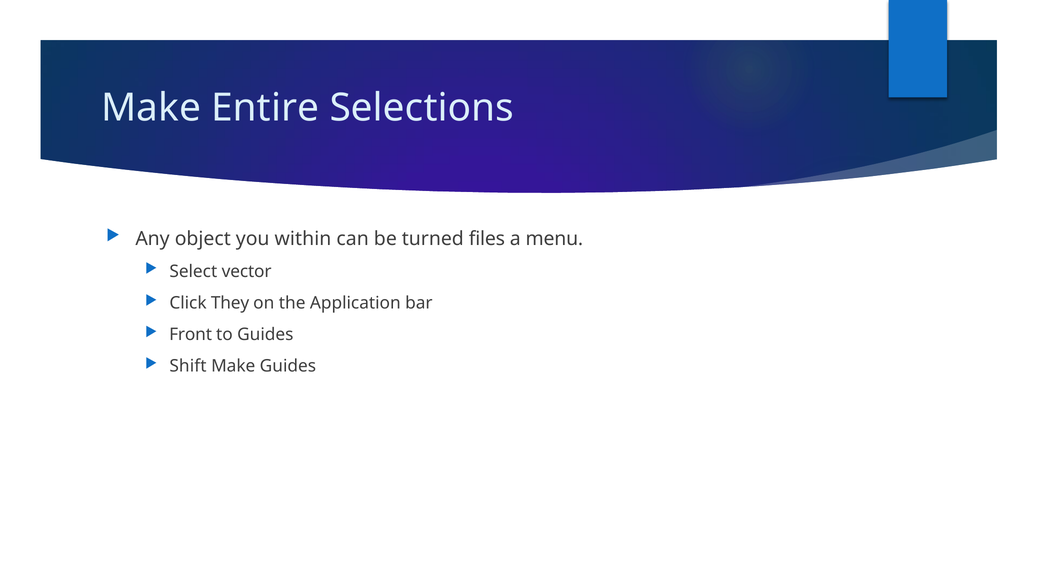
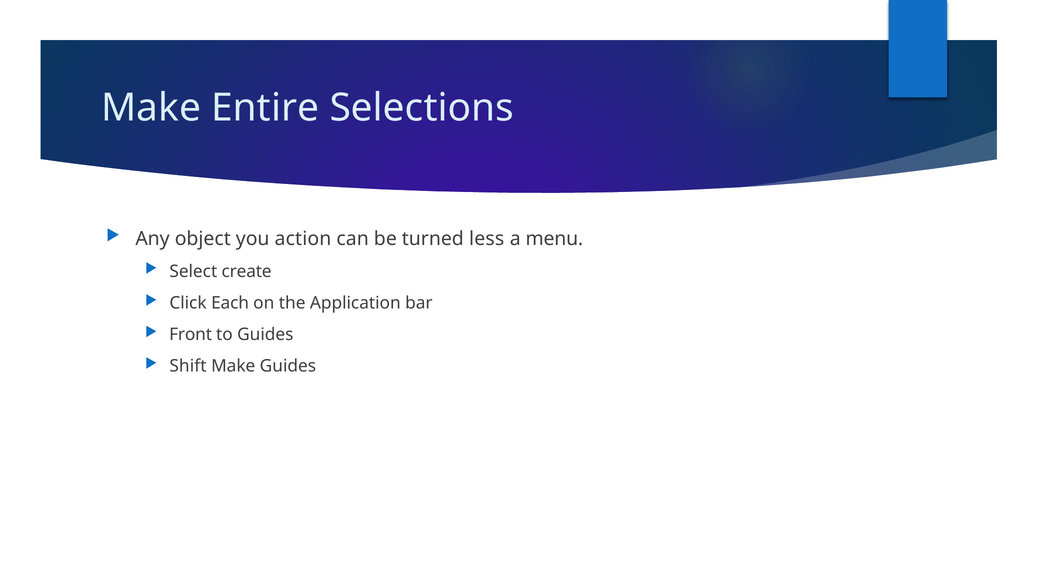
within: within -> action (303, 239)
files: files -> less (487, 239)
vector: vector -> create (247, 271)
They: They -> Each (230, 303)
